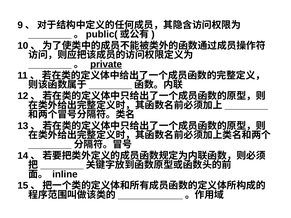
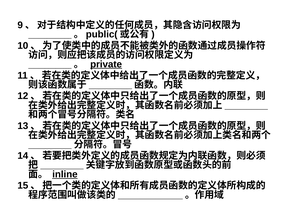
inline underline: none -> present (65, 174)
